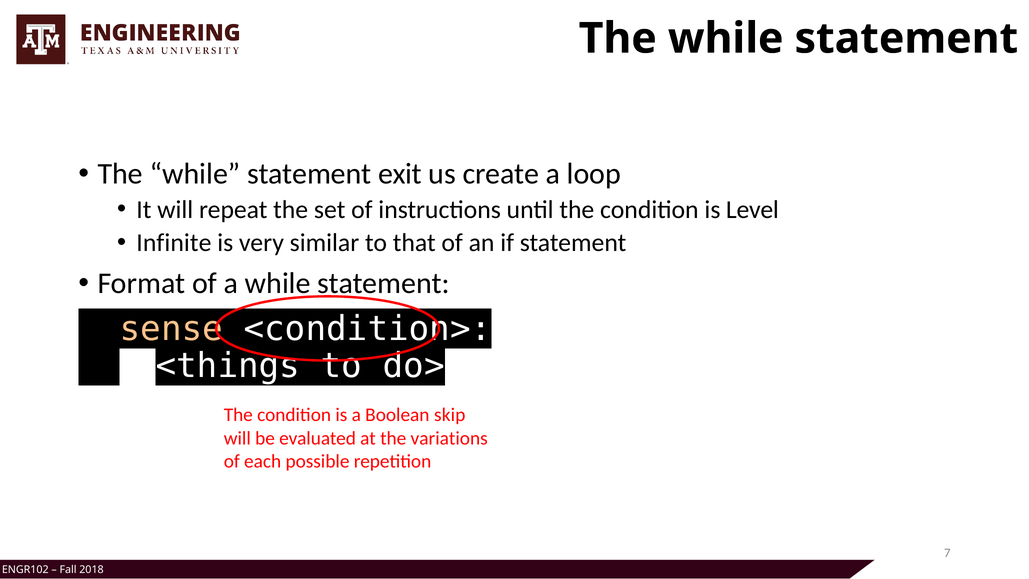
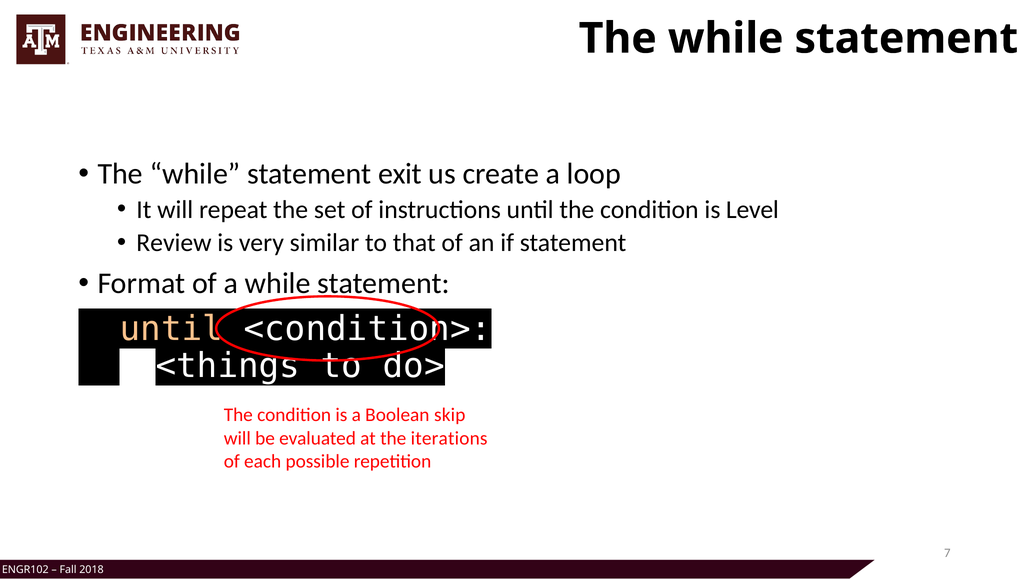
Infinite: Infinite -> Review (174, 243)
sense: sense -> until (171, 329)
variations: variations -> iterations (449, 438)
